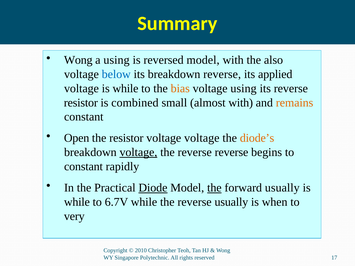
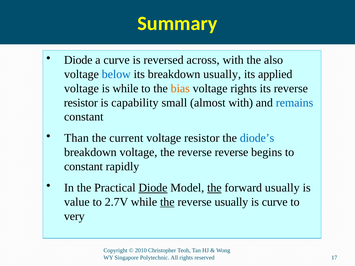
Wong: Wong -> Diode (78, 60)
a using: using -> curve (117, 60)
reversed model: model -> across (203, 60)
breakdown reverse: reverse -> usually (222, 74)
voltage using: using -> rights (244, 89)
combined: combined -> capability (135, 103)
remains colour: orange -> blue (295, 103)
Open: Open -> Than (76, 138)
the resistor: resistor -> current (126, 138)
voltage voltage: voltage -> resistor (202, 138)
diode’s colour: orange -> blue (257, 138)
voltage underline: present -> none (138, 152)
while: while -> value (77, 202)
6.7V: 6.7V -> 2.7V (116, 202)
the underline: none -> present (167, 202)
is when: when -> curve (275, 202)
